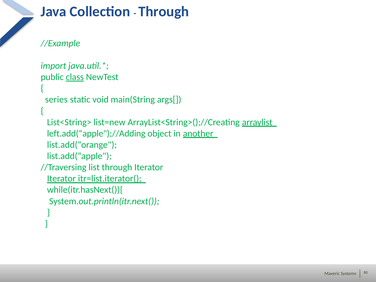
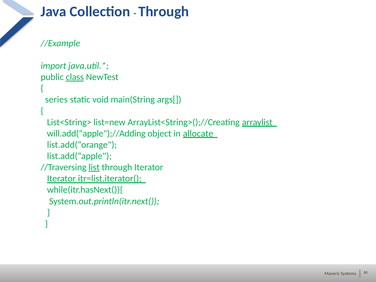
left.add(“apple");//Adding: left.add(“apple");//Adding -> will.add(“apple");//Adding (96, 133)
another: another -> allocate (198, 133)
list underline: none -> present (94, 167)
